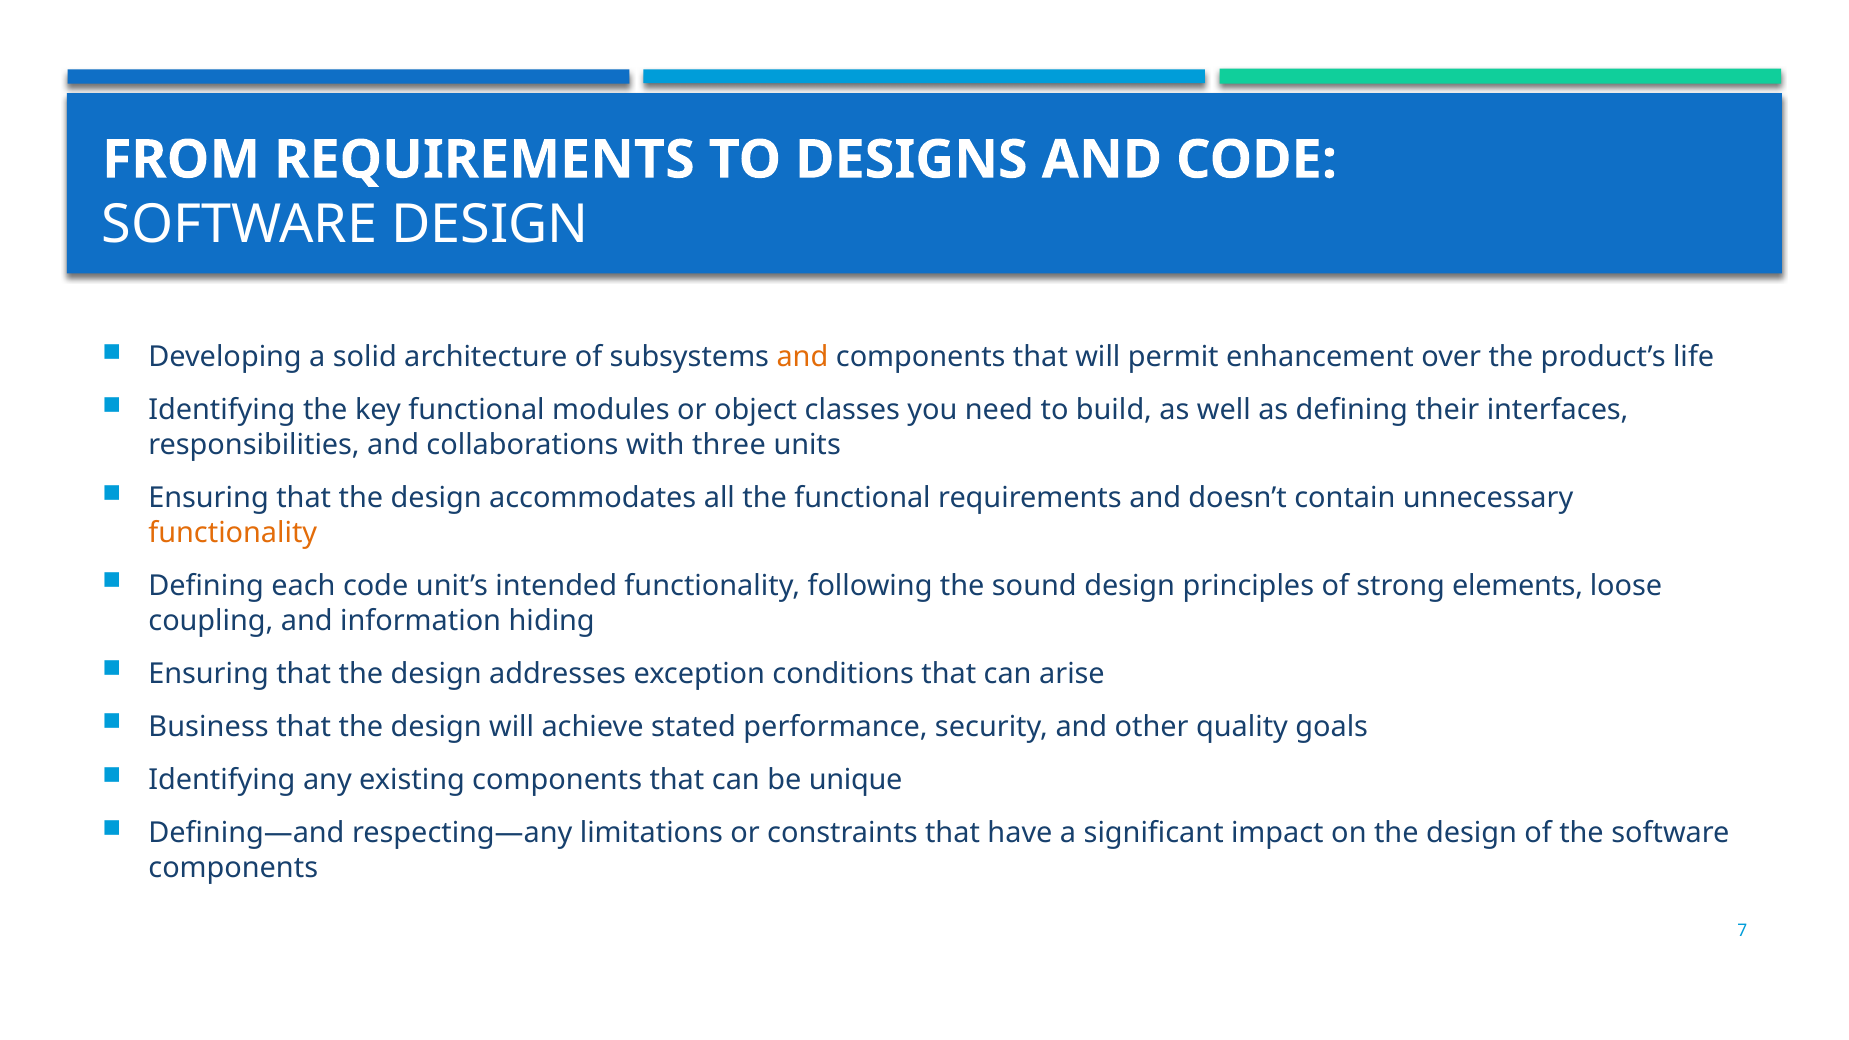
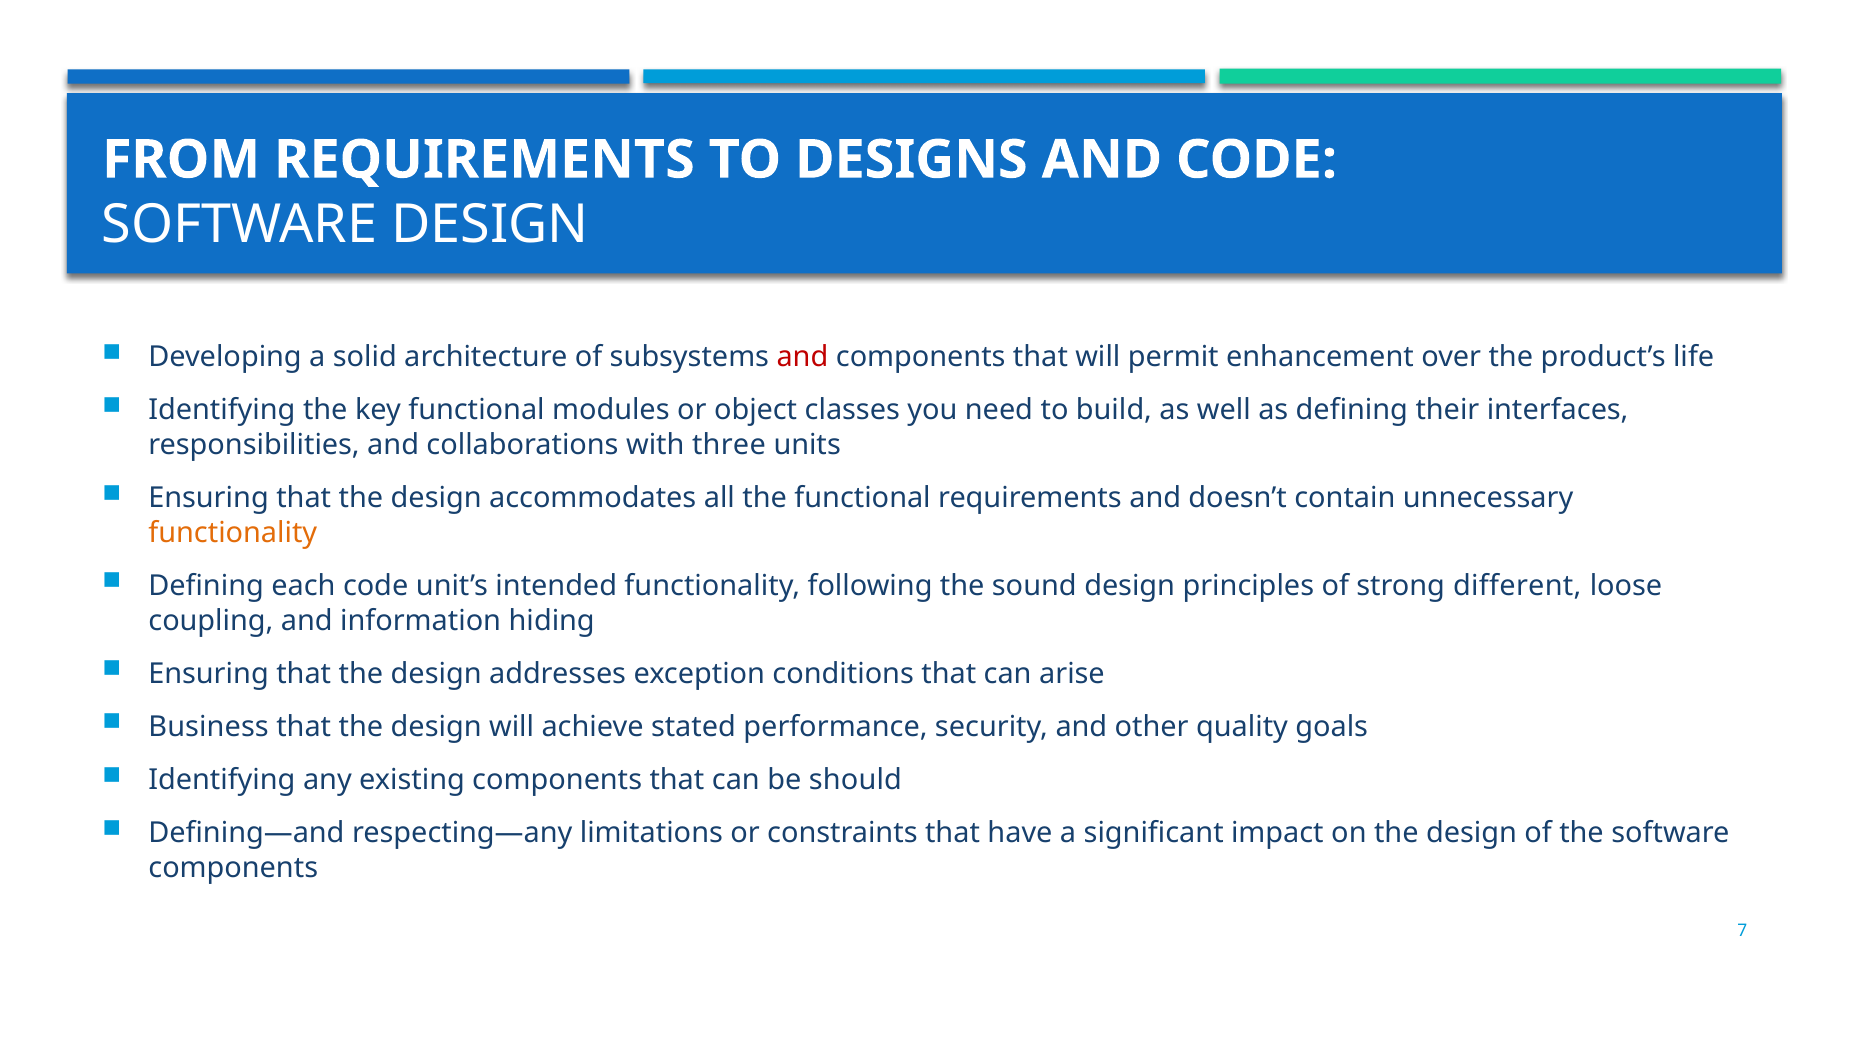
and colour: orange -> red (802, 357)
elements: elements -> different (1517, 586)
unique: unique -> should (855, 780)
